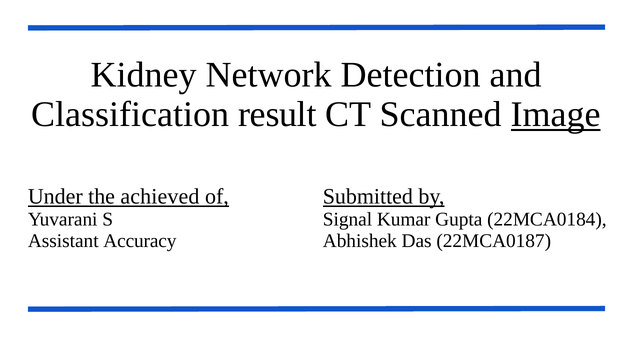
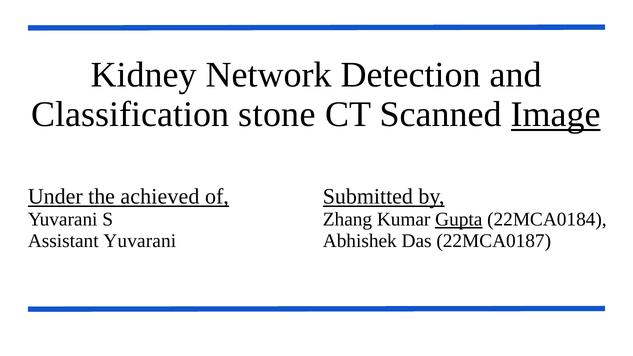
result: result -> stone (277, 115)
Signal: Signal -> Zhang (347, 219)
Gupta underline: none -> present (459, 219)
Assistant Accuracy: Accuracy -> Yuvarani (140, 241)
